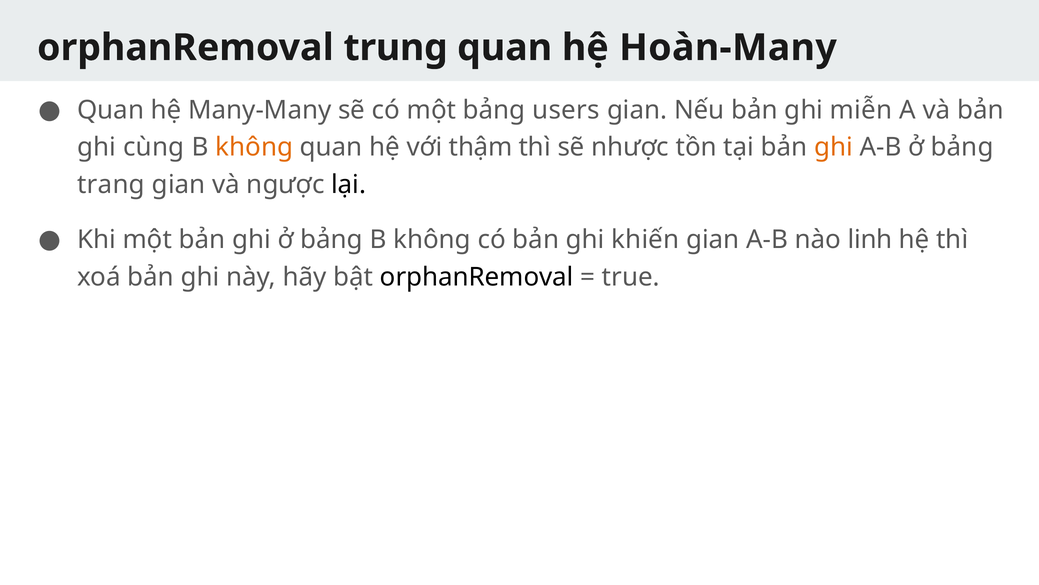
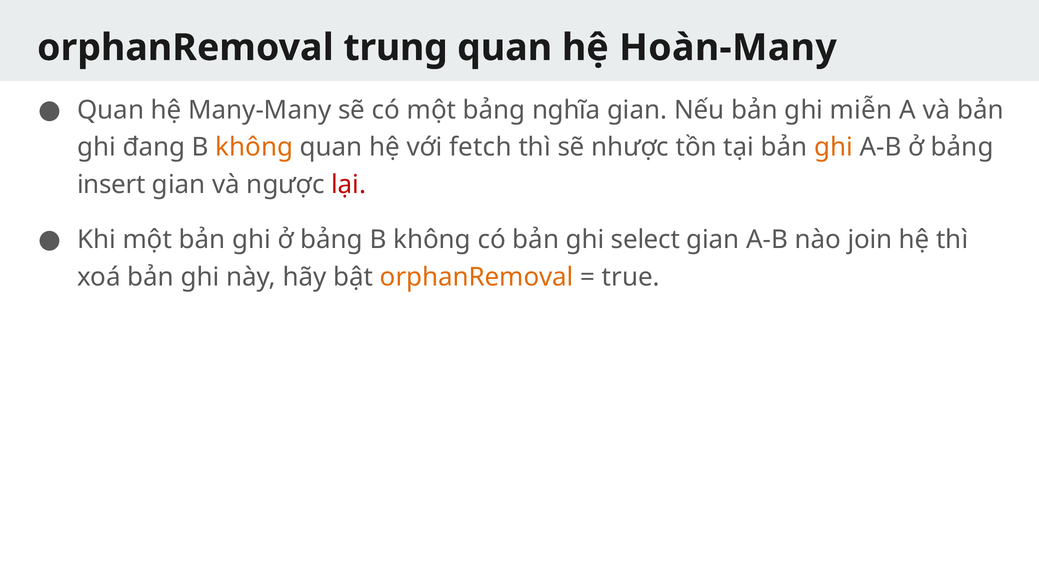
users: users -> nghĩa (566, 110)
cùng: cùng -> đang (154, 147)
thậm: thậm -> fetch (480, 147)
trang: trang -> insert (111, 185)
lại colour: black -> red (349, 185)
khiến: khiến -> select (645, 239)
linh: linh -> join (870, 239)
orphanRemoval colour: black -> orange (477, 277)
